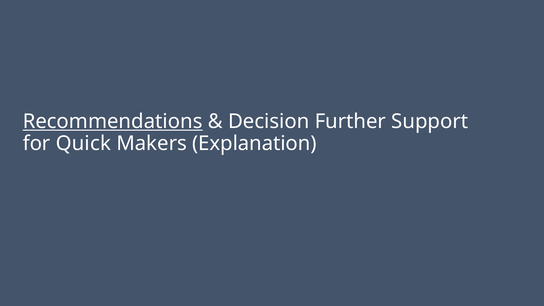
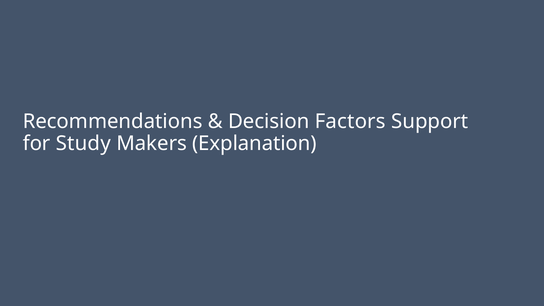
Recommendations underline: present -> none (113, 121)
Further: Further -> Factors (350, 121)
Quick: Quick -> Study (83, 143)
